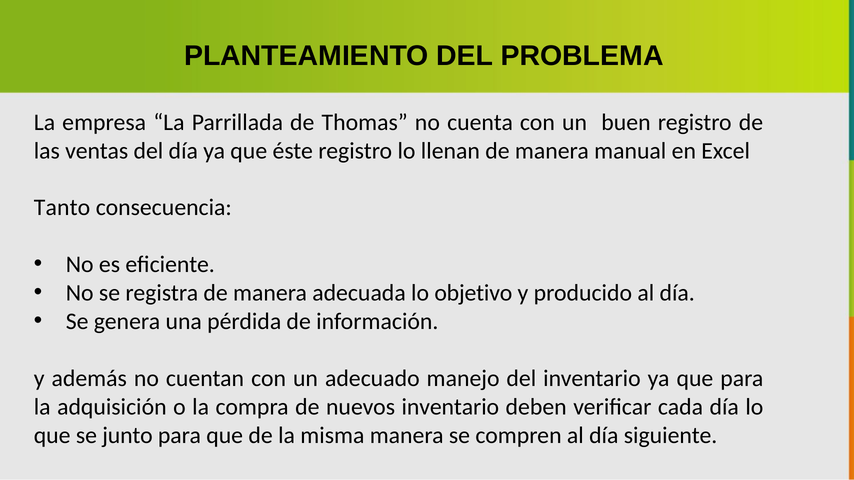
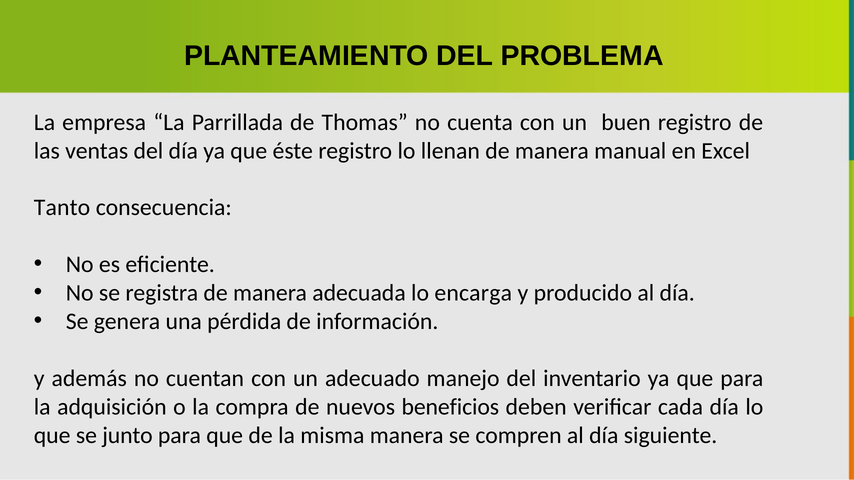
objetivo: objetivo -> encarga (473, 293)
nuevos inventario: inventario -> beneficios (450, 407)
